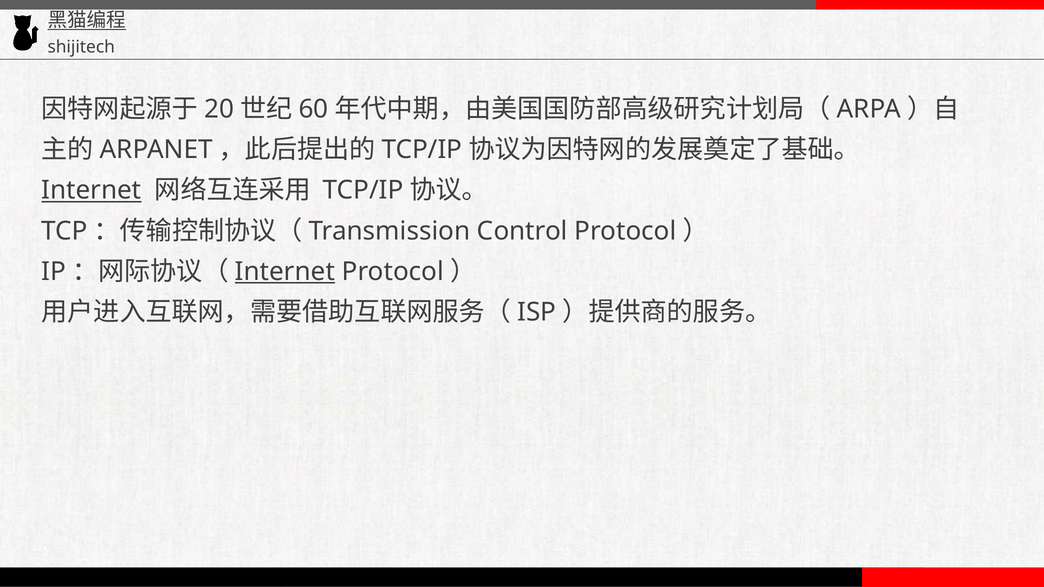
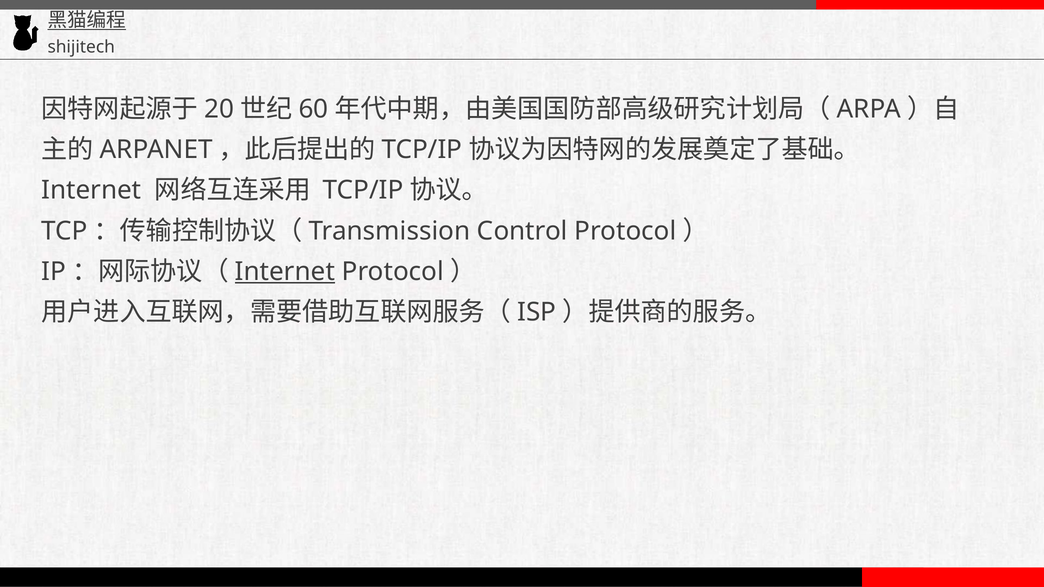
Internet underline: present -> none (91, 190)
